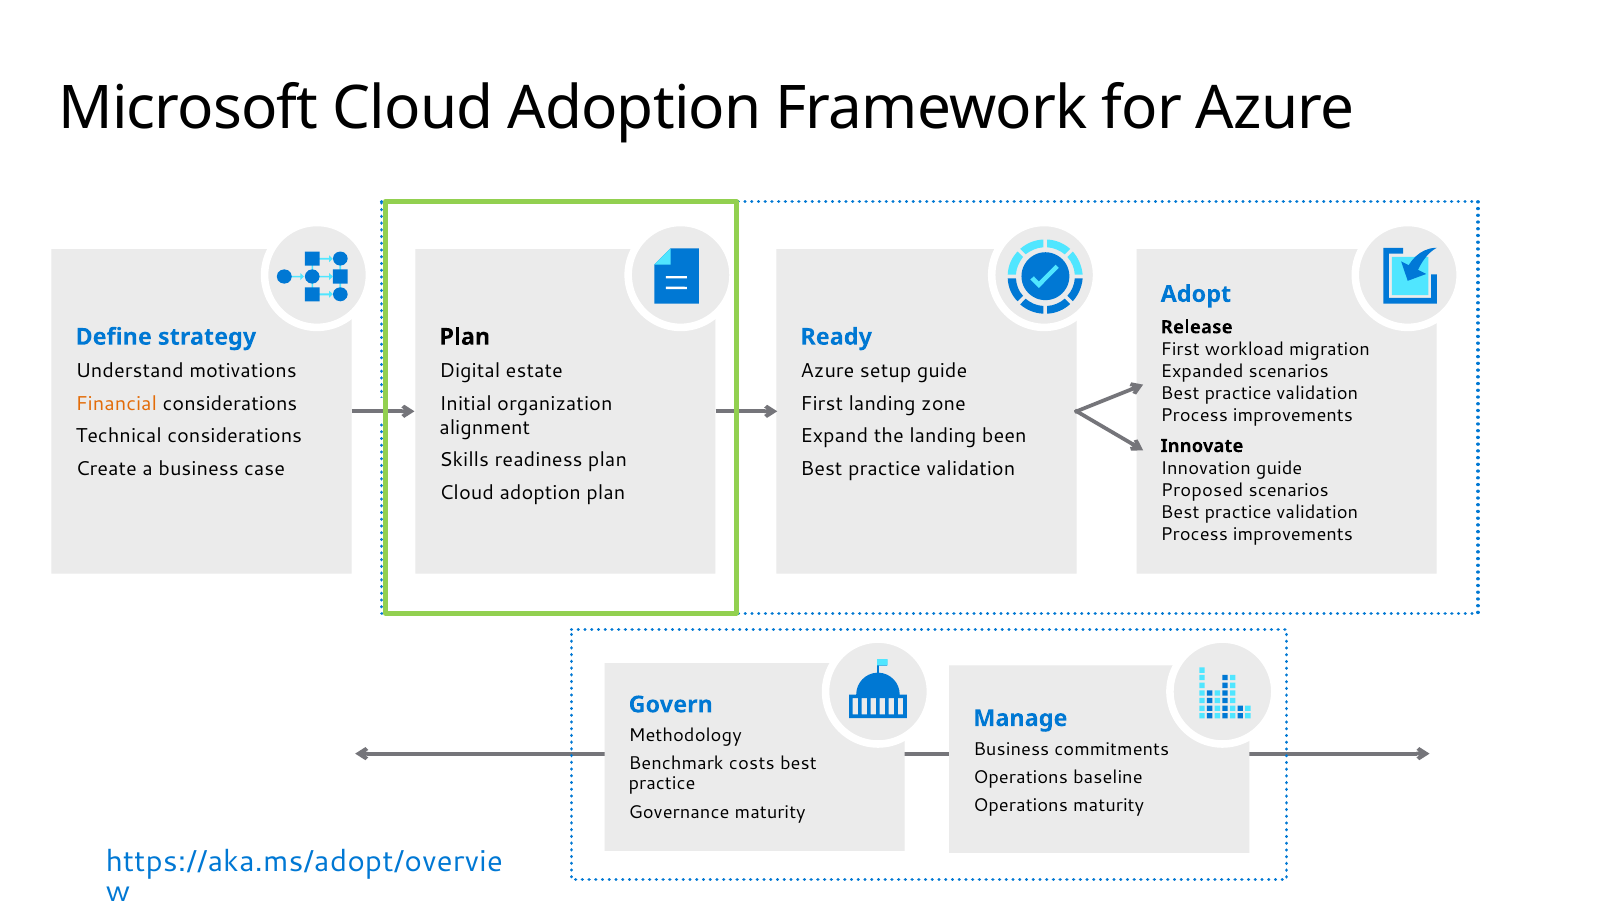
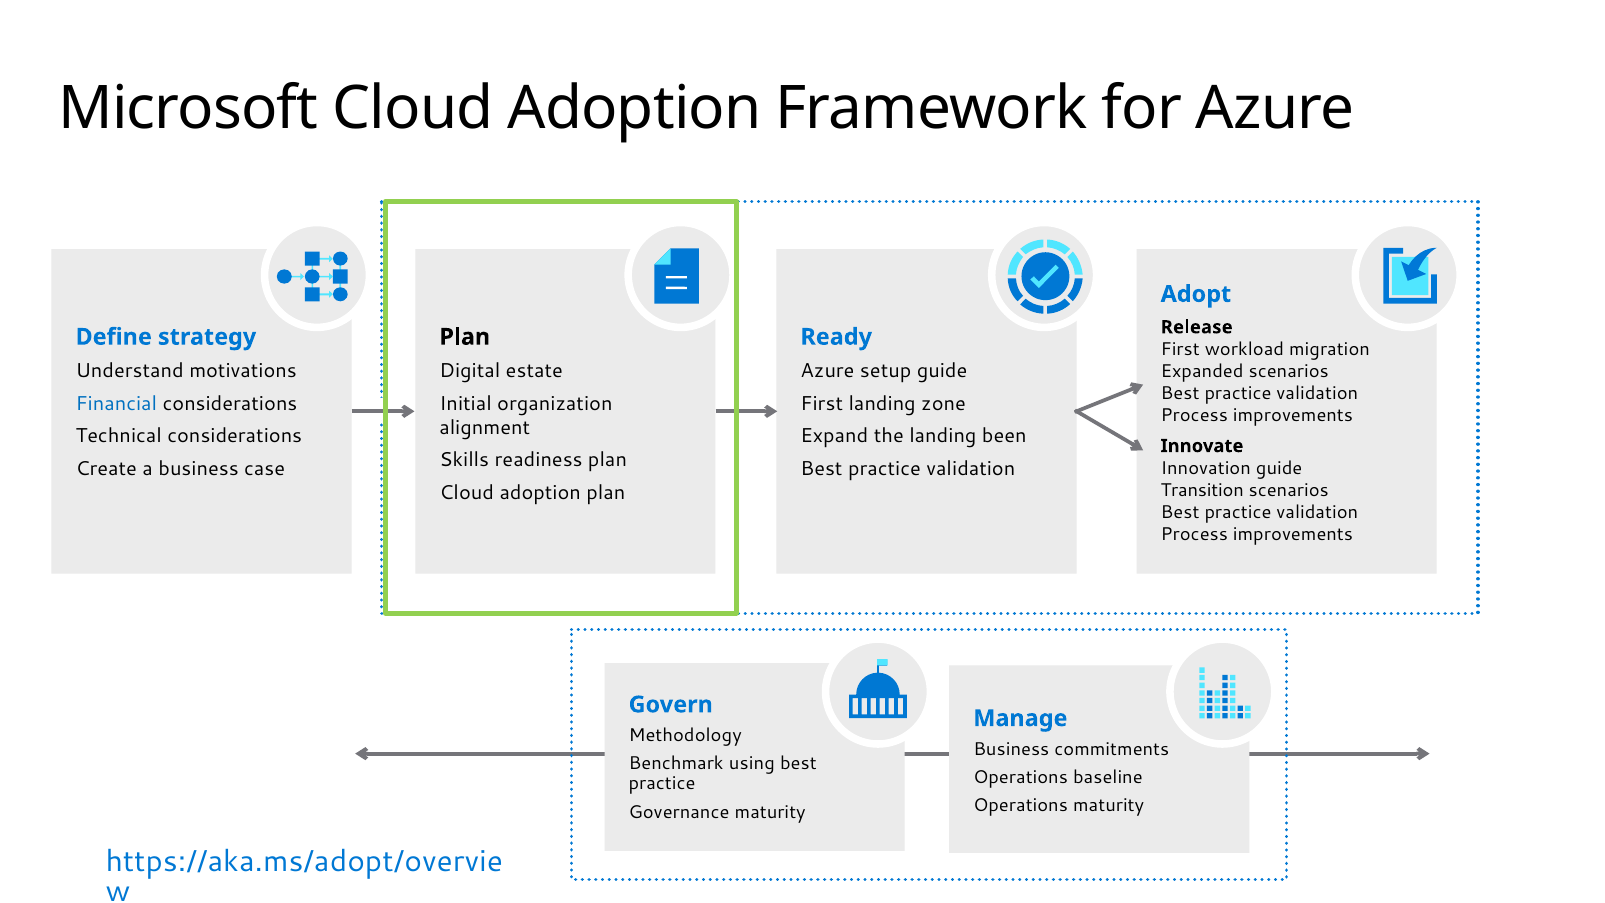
Financial colour: orange -> blue (116, 404)
Proposed: Proposed -> Transition (1202, 490)
costs: costs -> using (752, 764)
